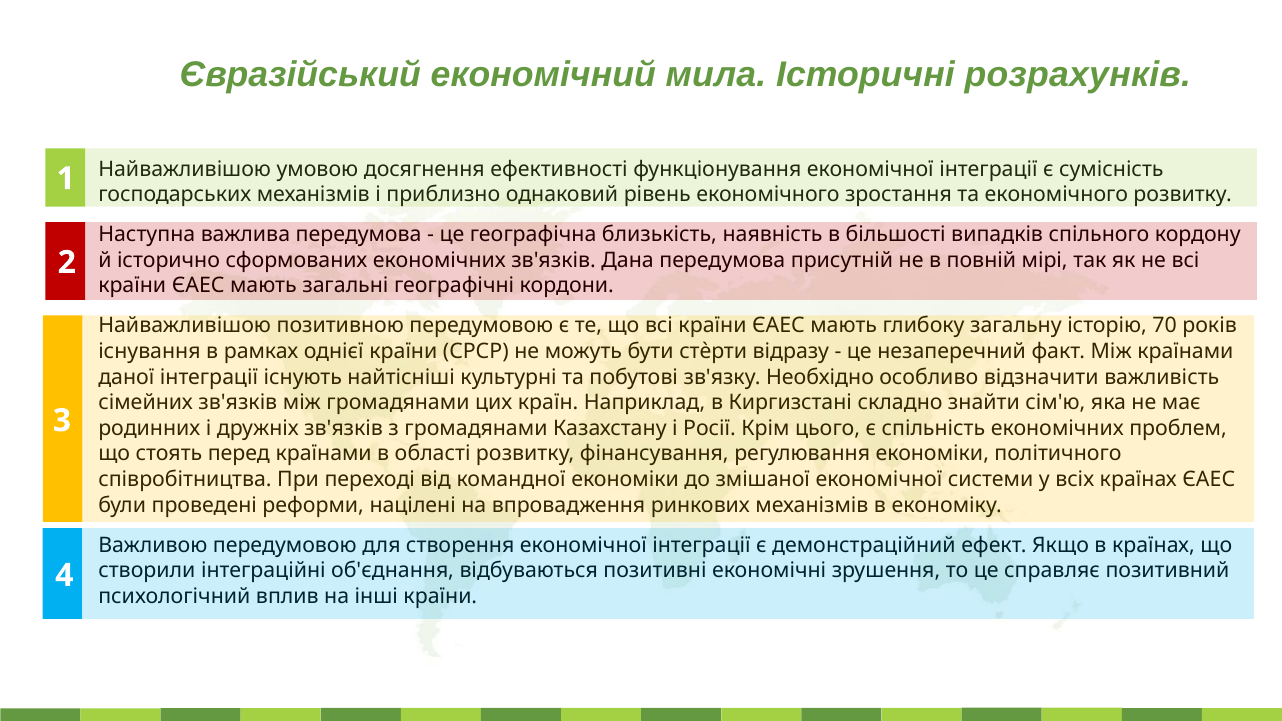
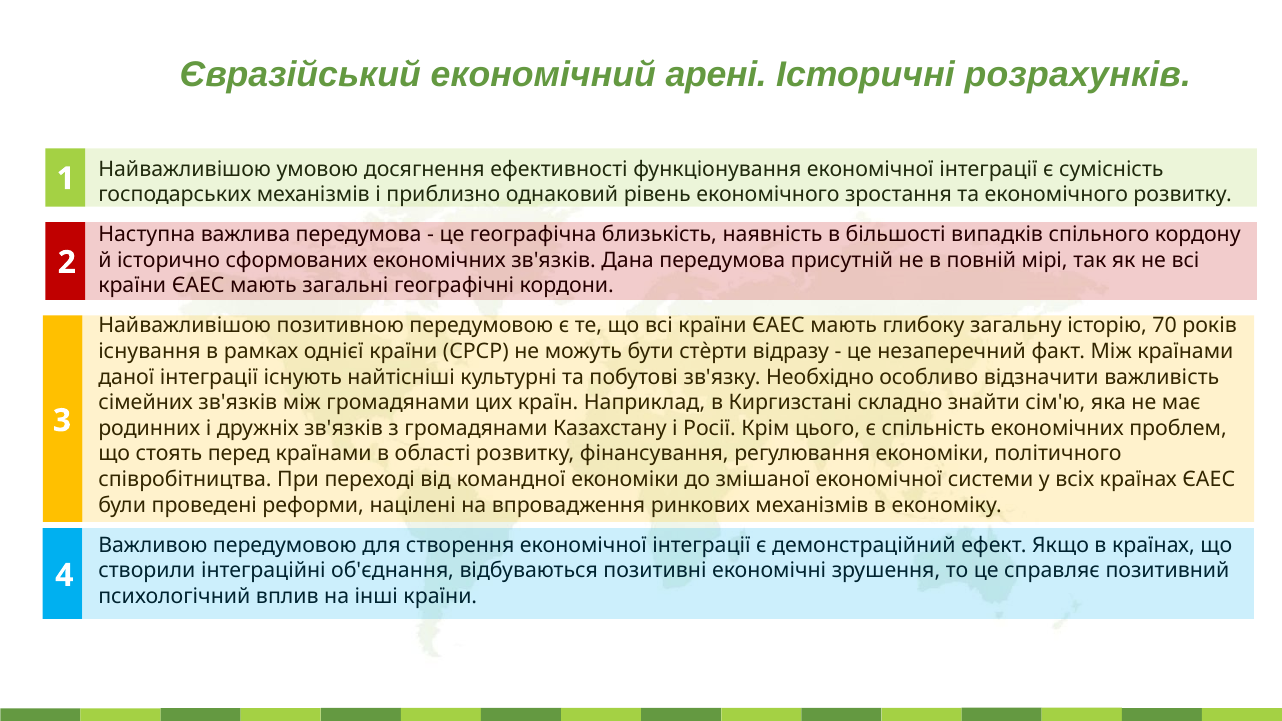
мила: мила -> арені (716, 75)
